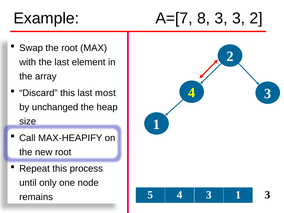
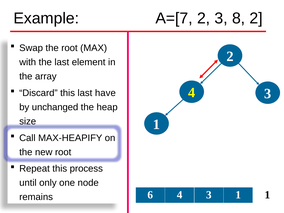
A=[7 8: 8 -> 2 (204, 18)
3 3: 3 -> 8 (239, 18)
most: most -> have (105, 93)
5: 5 -> 6 (150, 195)
1 3: 3 -> 1 (267, 195)
